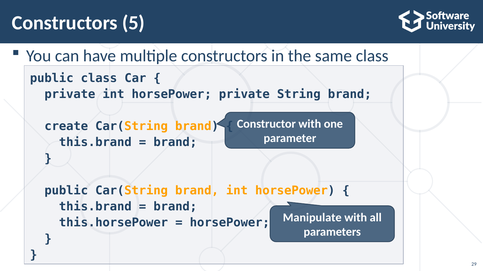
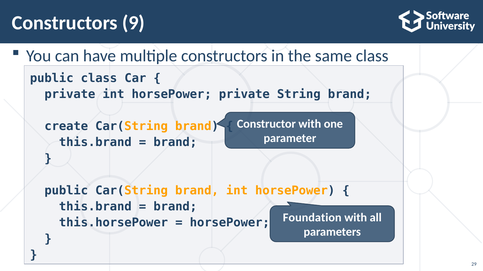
5: 5 -> 9 (133, 23)
Manipulate: Manipulate -> Foundation (312, 218)
